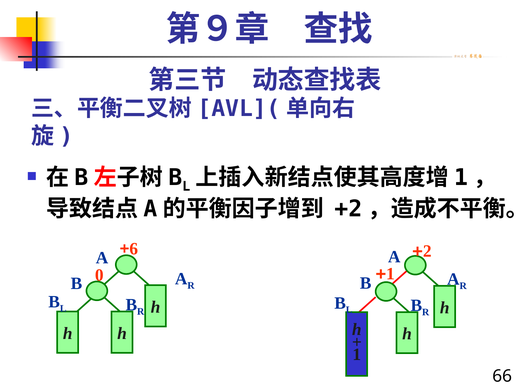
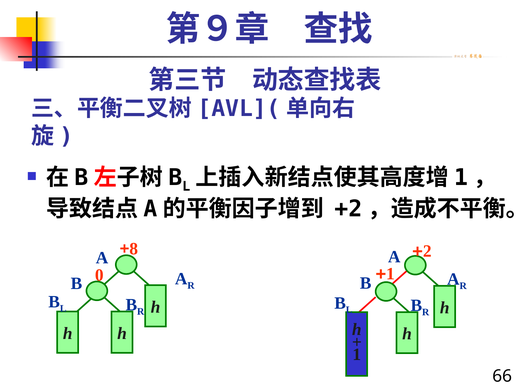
6: 6 -> 8 (134, 249)
